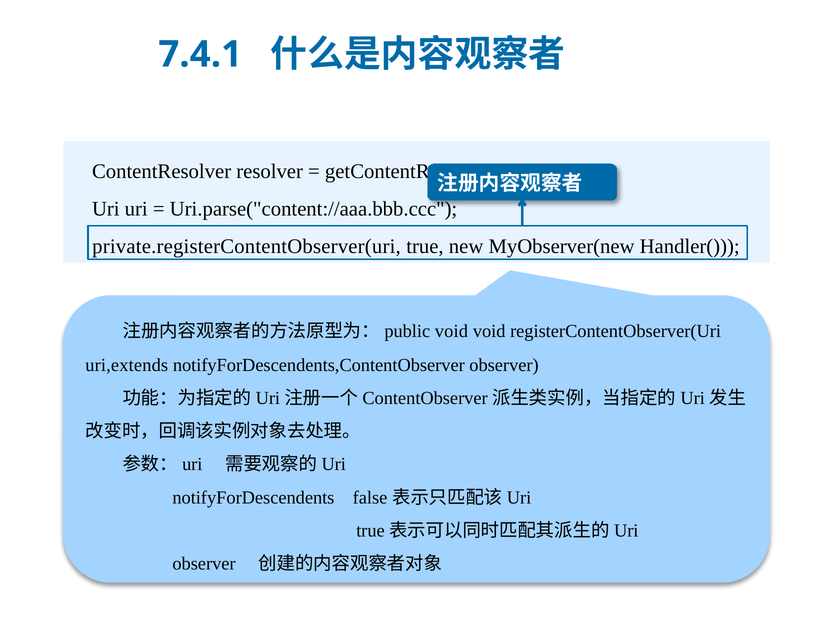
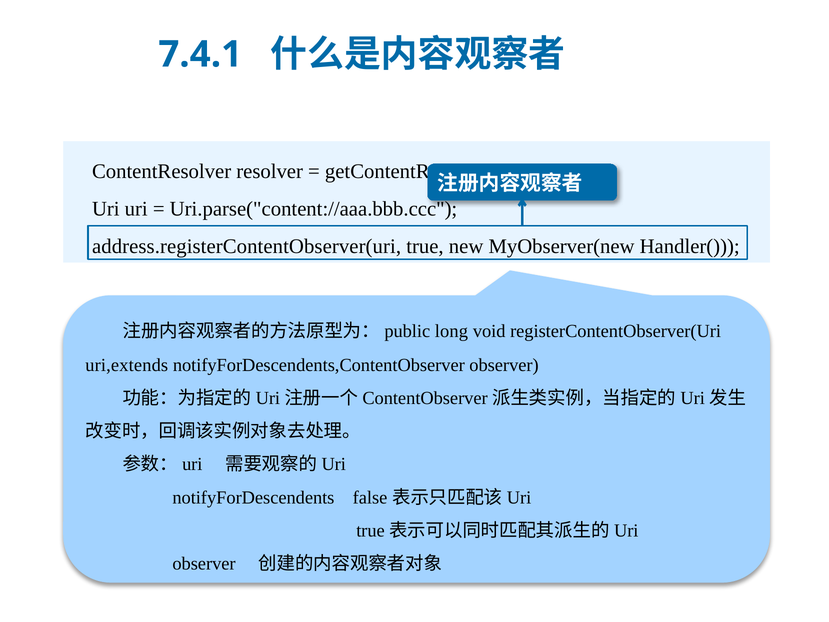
private.registerContentObserver(uri: private.registerContentObserver(uri -> address.registerContentObserver(uri (247, 246)
void: void -> long (451, 331)
